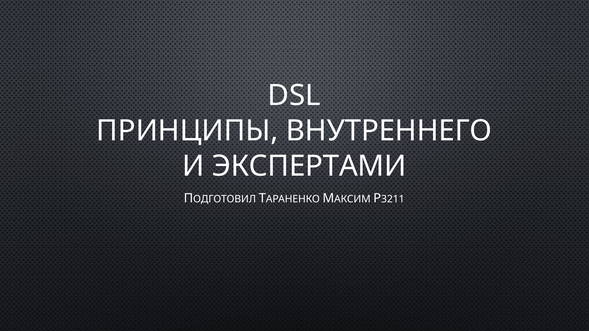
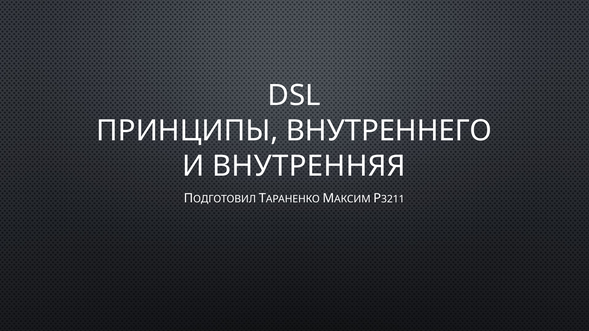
ЭКСПЕРТАМИ: ЭКСПЕРТАМИ -> ВНУТРЕННЯЯ (309, 166)
